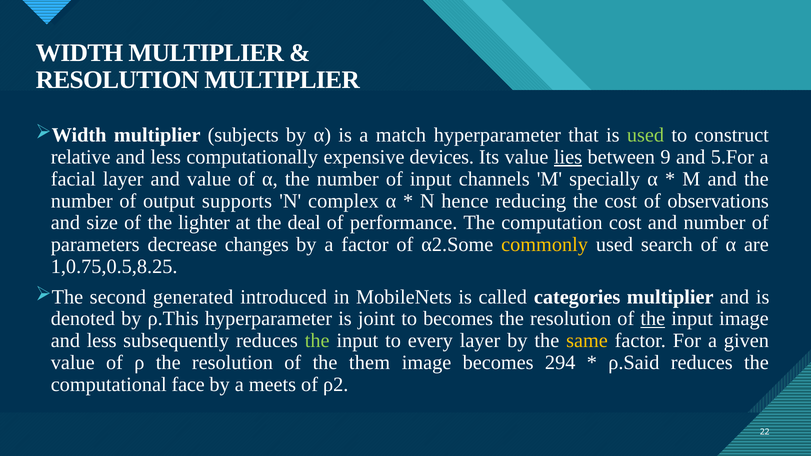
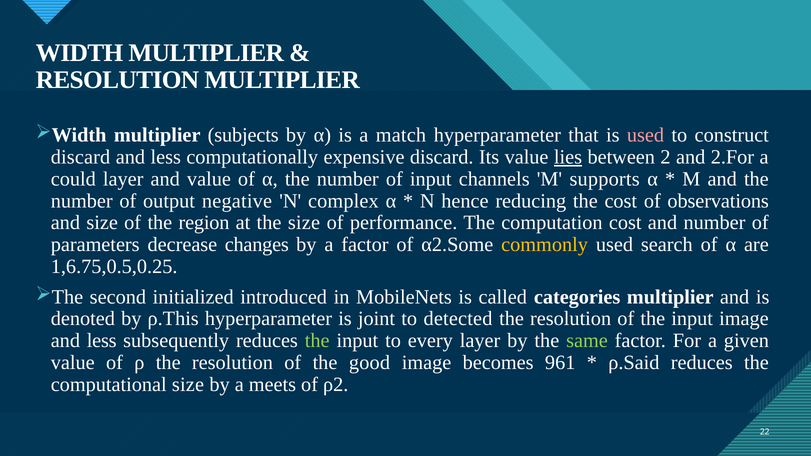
used colour: light green -> pink (646, 135)
relative: relative -> discard (81, 157)
expensive devices: devices -> discard (442, 157)
9: 9 -> 2 (666, 157)
5.For: 5.For -> 2.For (732, 157)
facial: facial -> could (73, 179)
specially: specially -> supports (605, 179)
supports: supports -> negative (237, 201)
lighter: lighter -> region (204, 223)
the deal: deal -> size (304, 223)
1,0.75,0.5,8.25: 1,0.75,0.5,8.25 -> 1,6.75,0.5,0.25 (114, 267)
generated: generated -> initialized (193, 297)
to becomes: becomes -> detected (458, 319)
the underline: present -> none (653, 319)
same colour: yellow -> light green (587, 341)
them: them -> good (370, 363)
294: 294 -> 961 (560, 363)
computational face: face -> size (188, 385)
